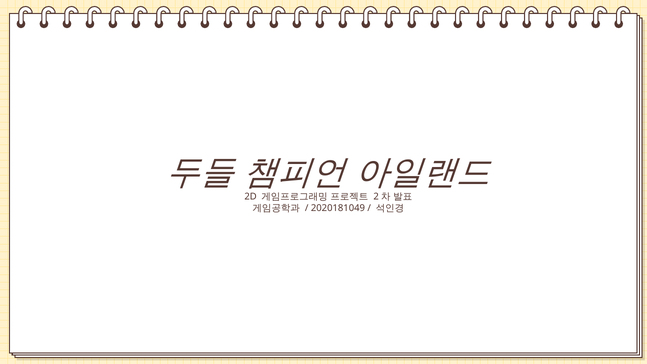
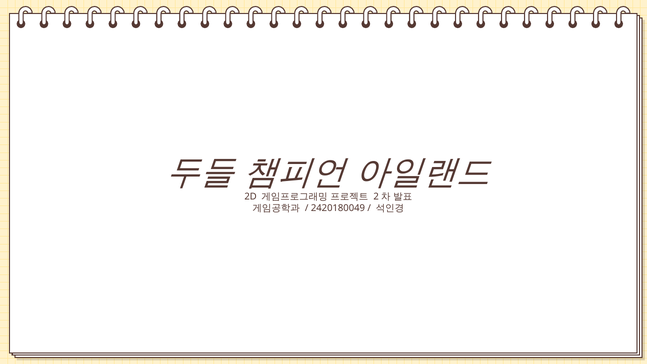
2020181049: 2020181049 -> 2420180049 (338, 208)
